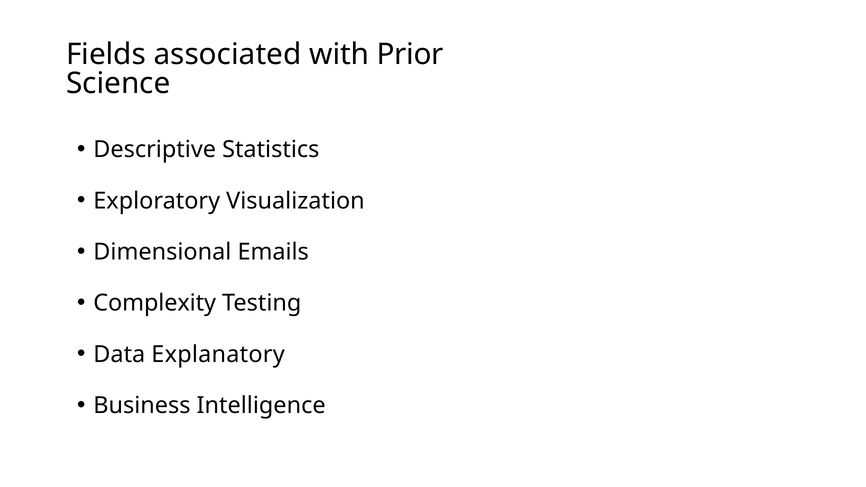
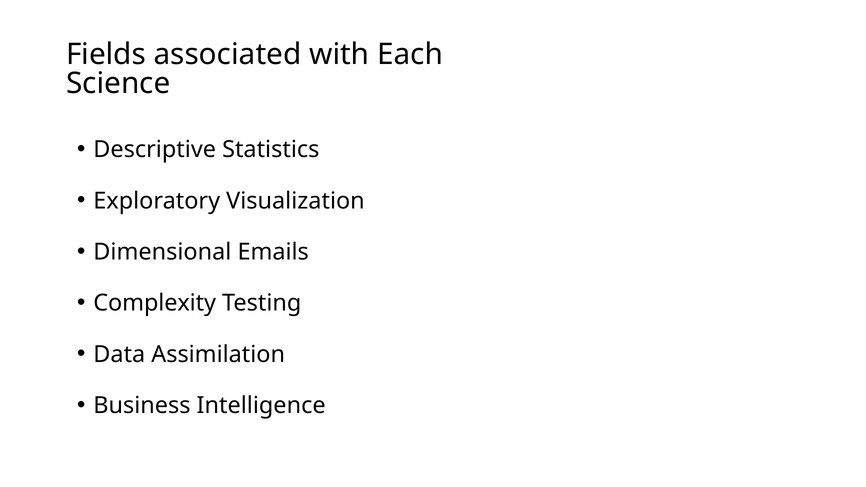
Prior: Prior -> Each (410, 54)
Explanatory: Explanatory -> Assimilation (218, 355)
